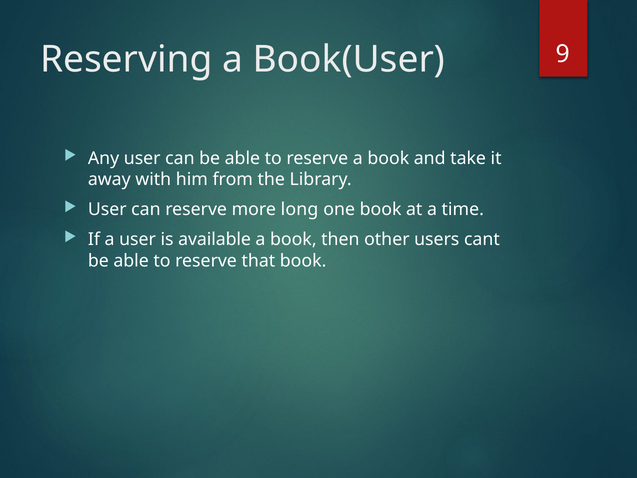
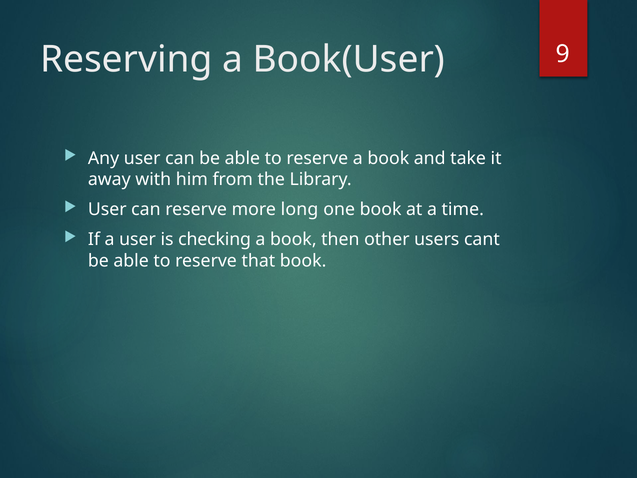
available: available -> checking (215, 240)
